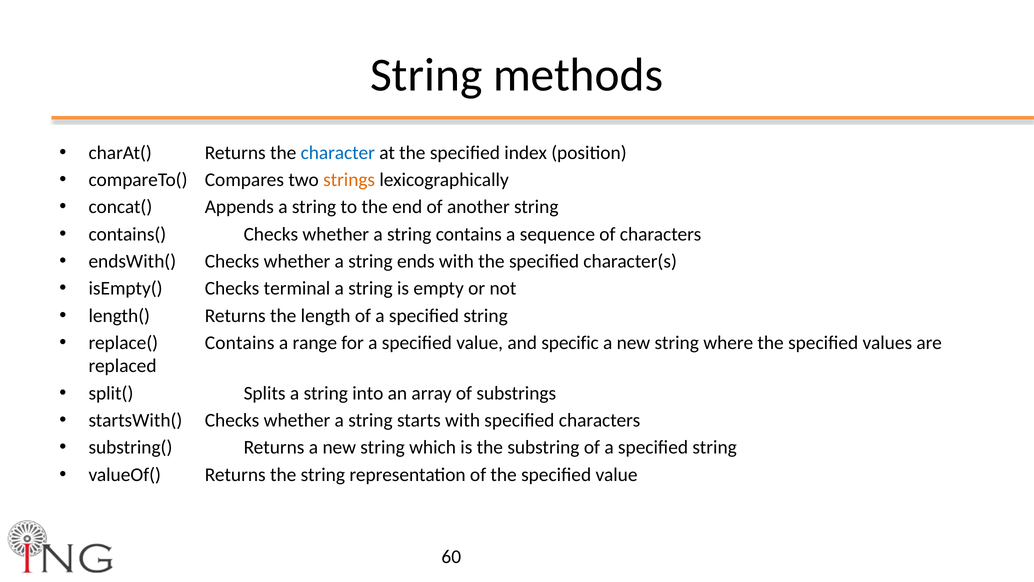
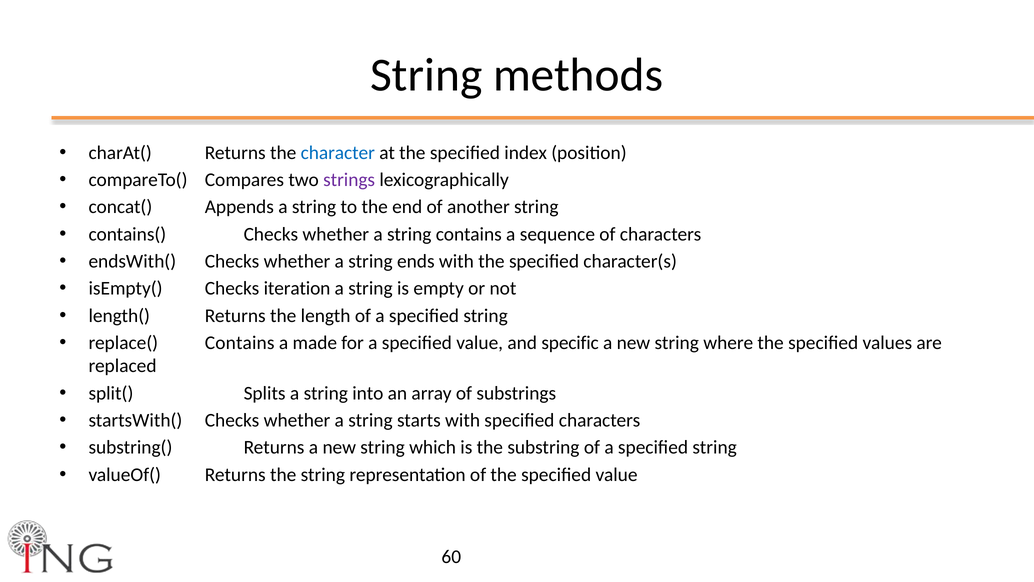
strings colour: orange -> purple (349, 180)
terminal: terminal -> iteration (297, 288)
range: range -> made (315, 343)
